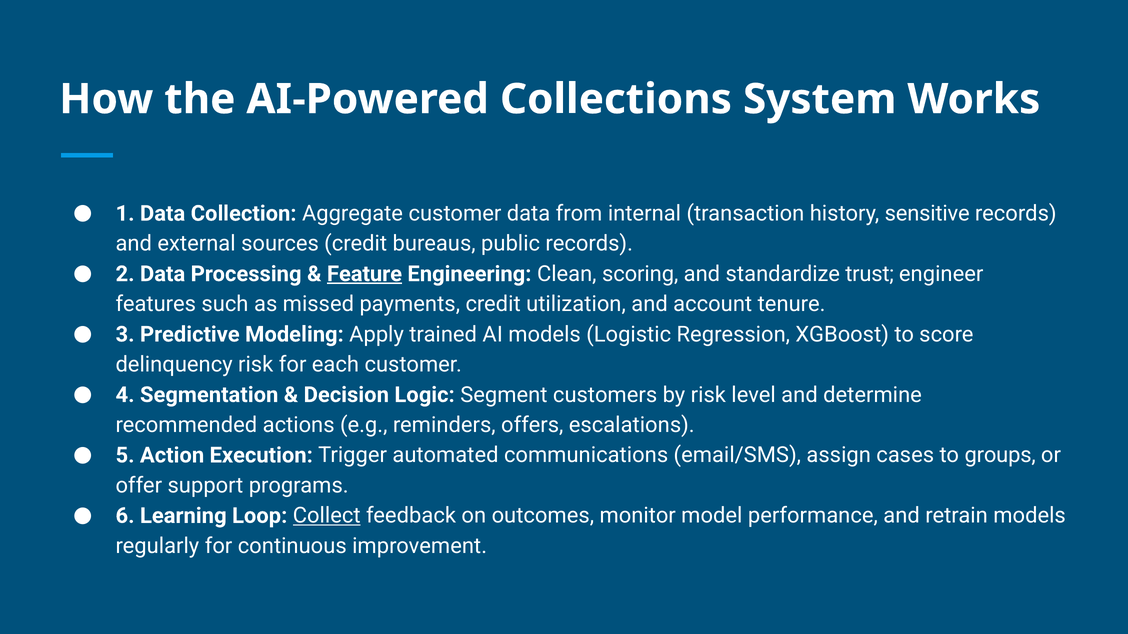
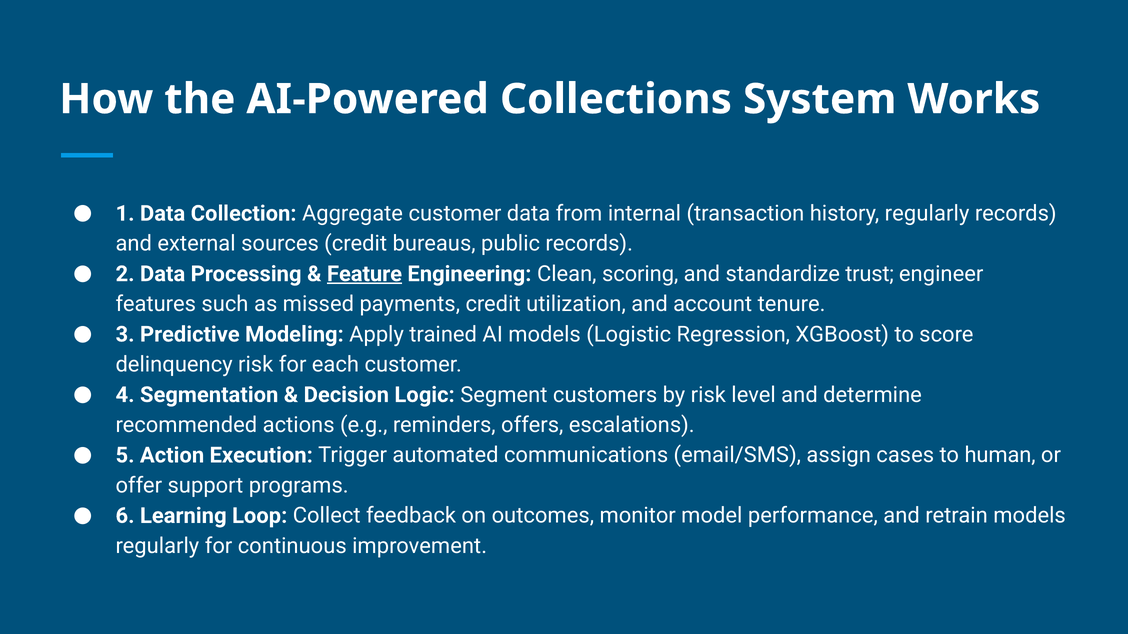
history sensitive: sensitive -> regularly (927, 214)
groups: groups -> human (1000, 456)
Collect underline: present -> none (327, 516)
